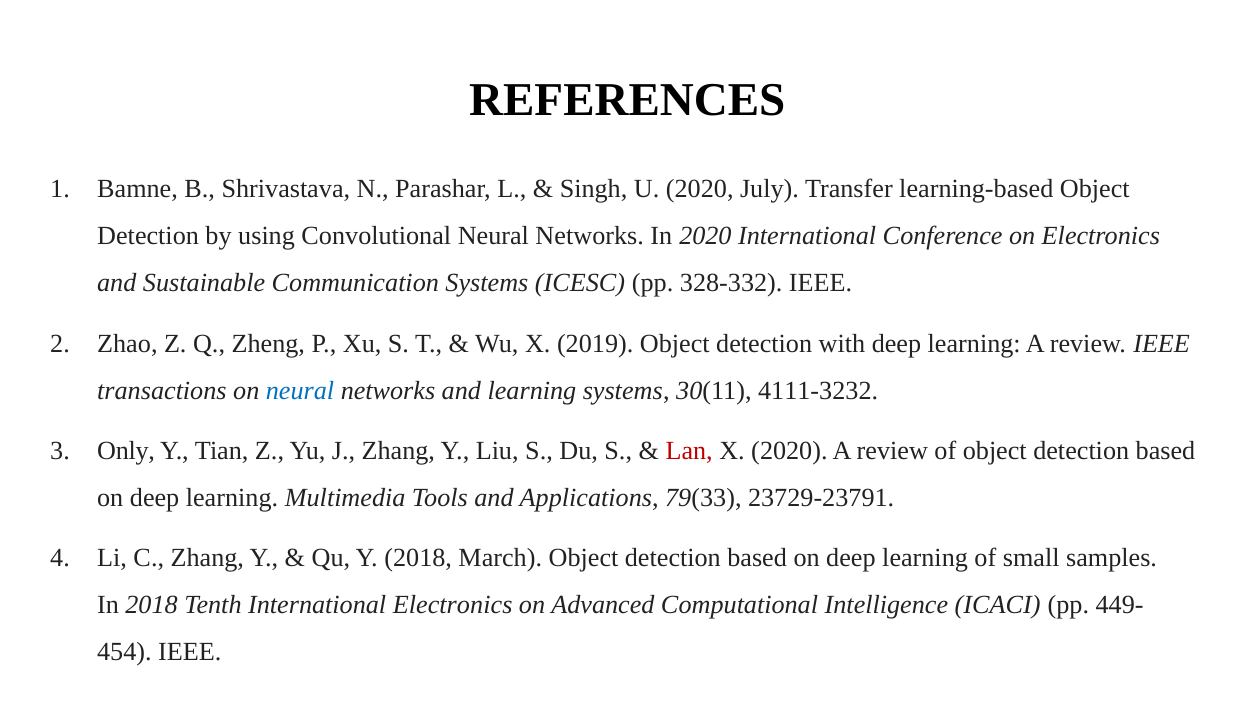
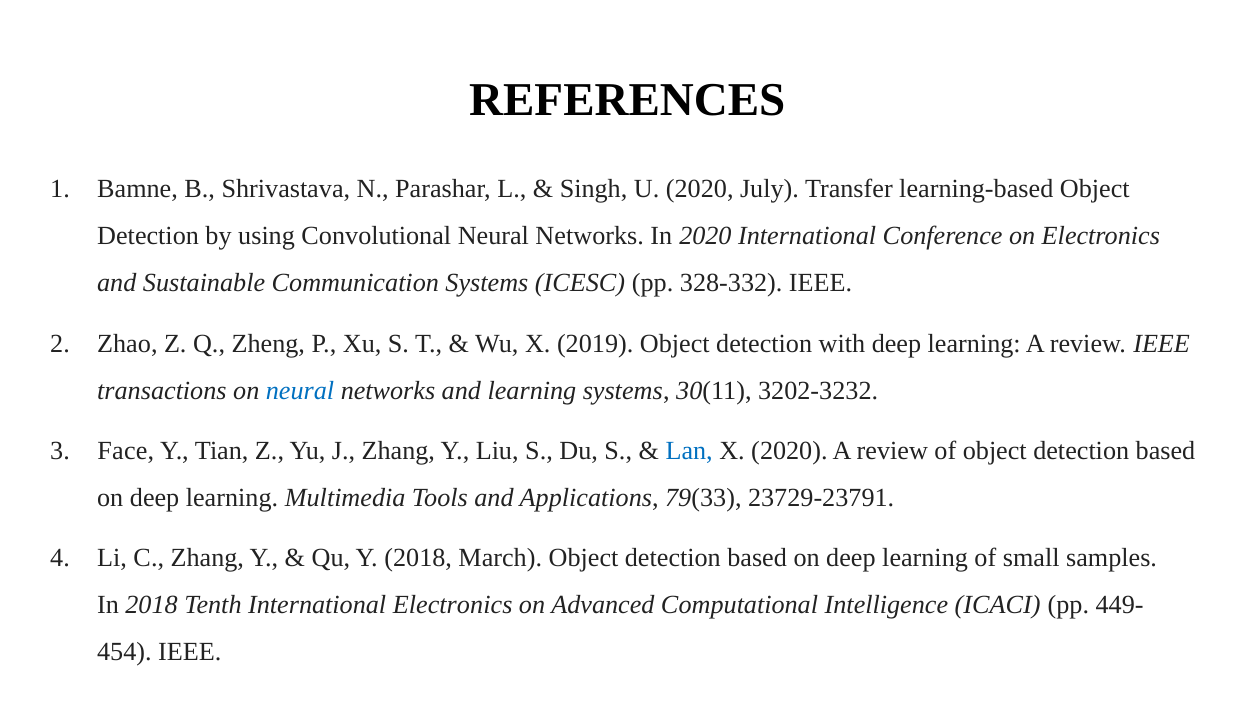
4111-3232: 4111-3232 -> 3202-3232 (818, 390)
Only: Only -> Face (126, 451)
Lan colour: red -> blue (689, 451)
